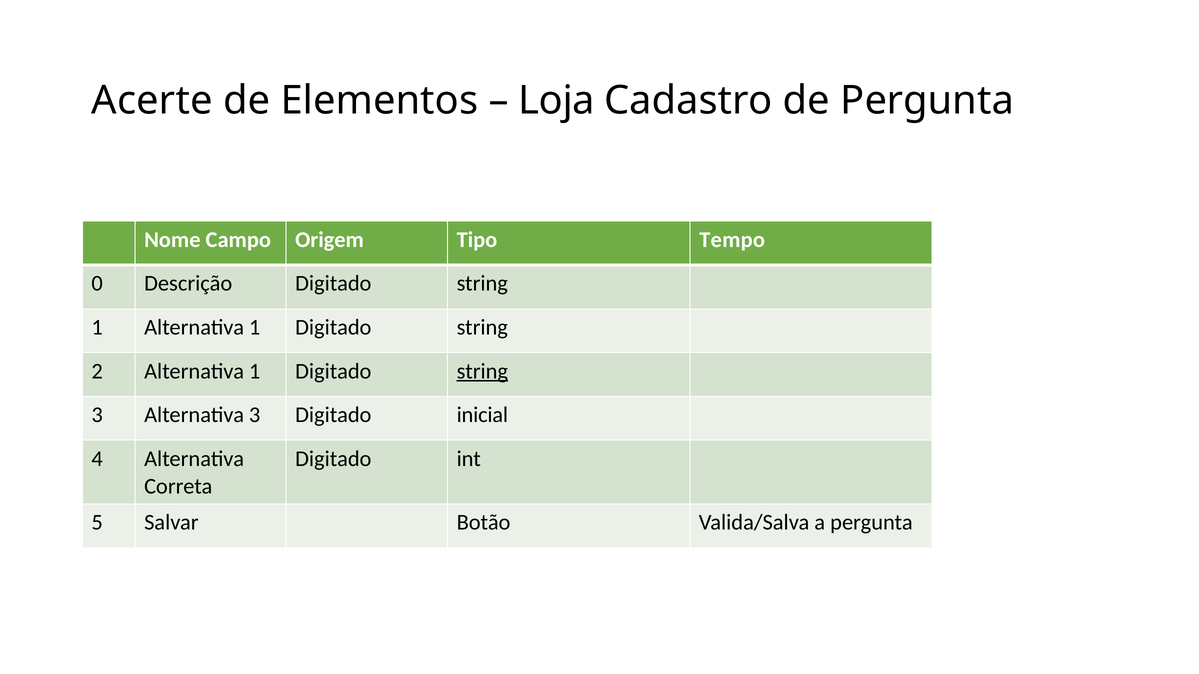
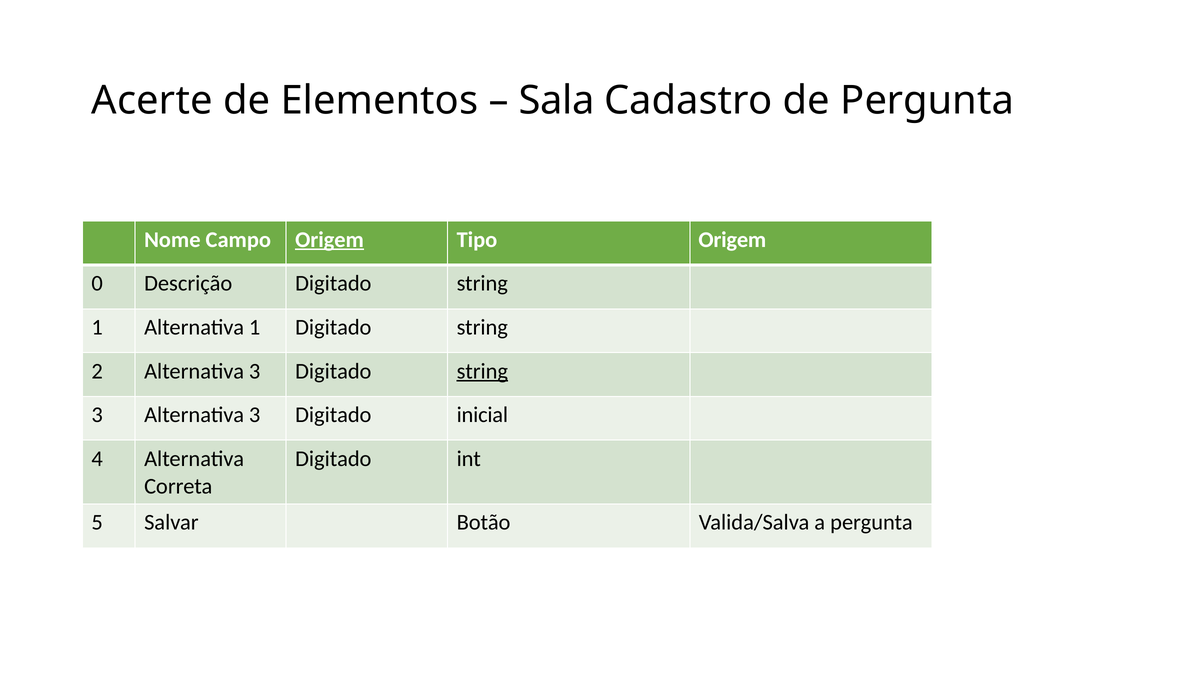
Loja: Loja -> Sala (557, 101)
Origem underline: none -> present (330, 240)
Tipo Tempo: Tempo -> Origem (732, 240)
2 Alternativa 1: 1 -> 3 (255, 371)
